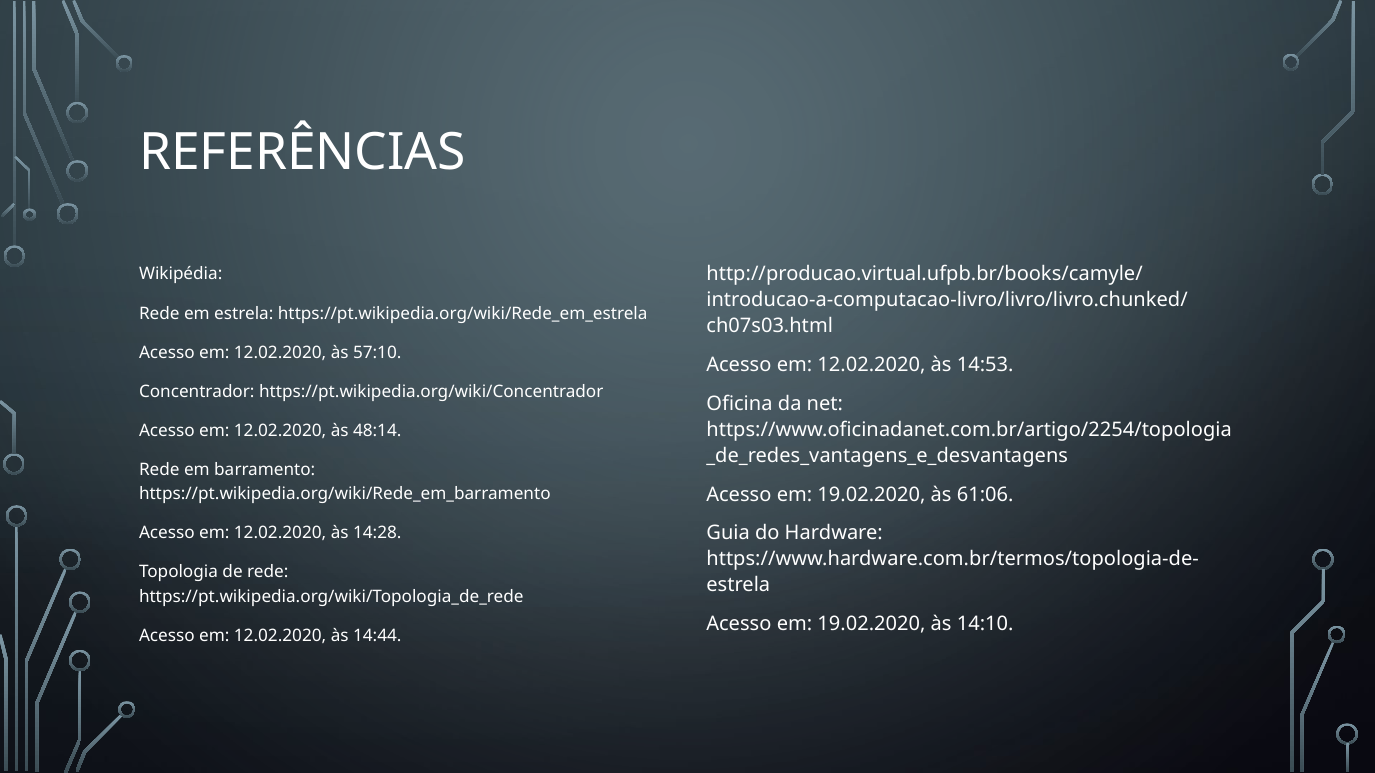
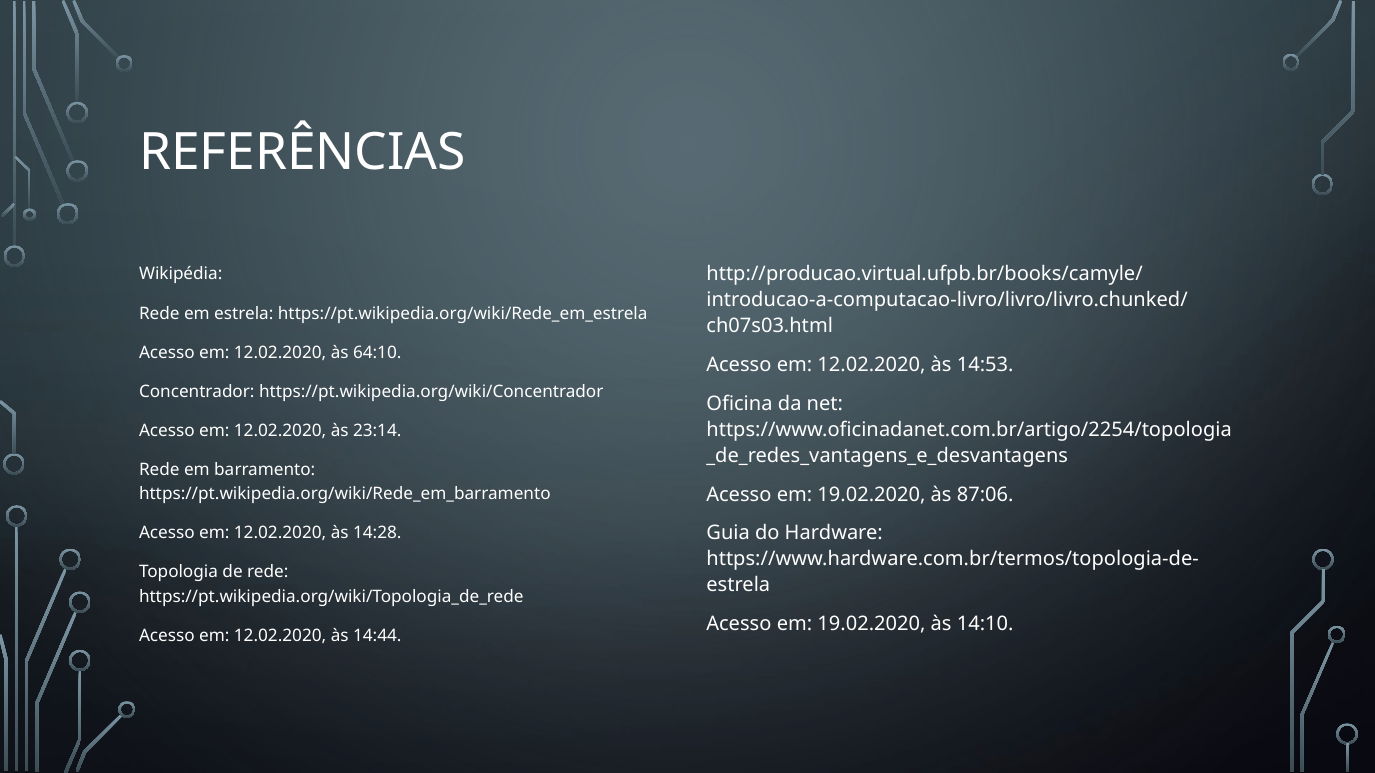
57:10: 57:10 -> 64:10 (377, 353)
48:14: 48:14 -> 23:14 (377, 431)
61:06: 61:06 -> 87:06 (985, 495)
